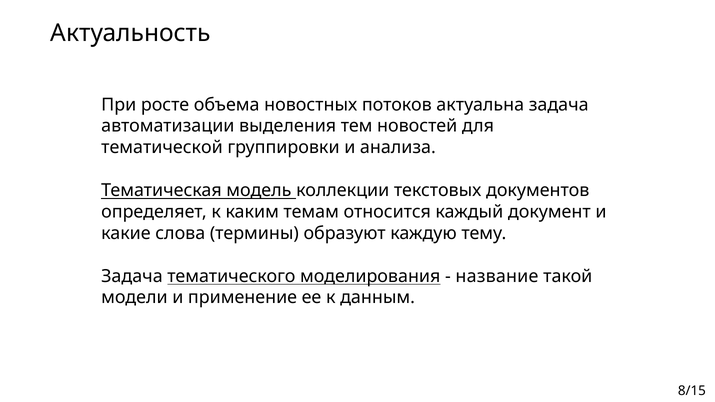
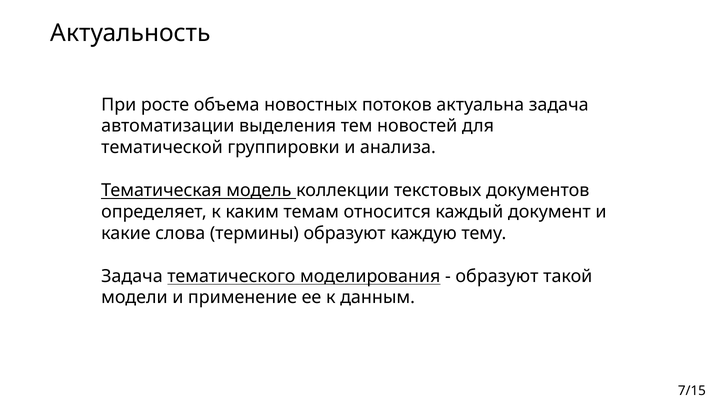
название: название -> образуют (497, 276)
8/15: 8/15 -> 7/15 (692, 391)
